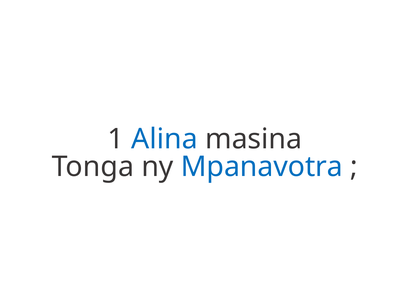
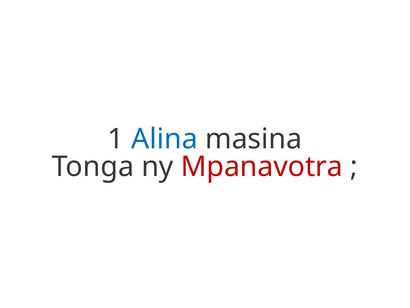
Mpanavotra colour: blue -> red (262, 166)
